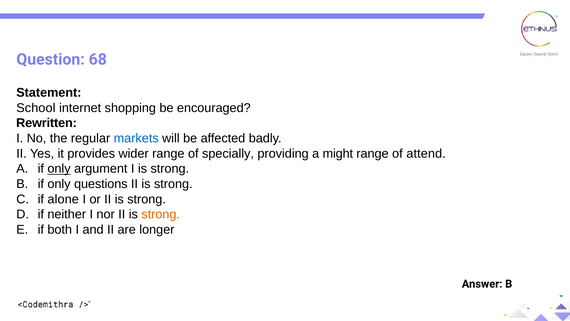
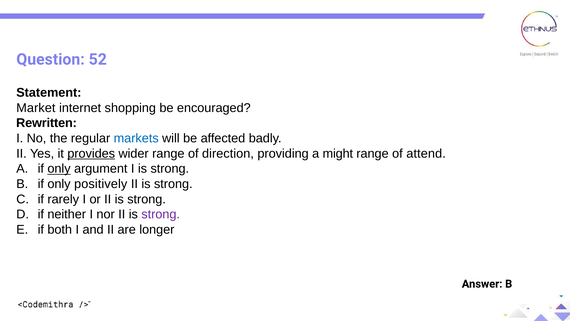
68: 68 -> 52 (98, 59)
School: School -> Market (36, 108)
provides underline: none -> present (91, 153)
specially: specially -> direction (228, 153)
questions: questions -> positively (101, 184)
alone: alone -> rarely (63, 199)
strong colour: orange -> purple (161, 214)
